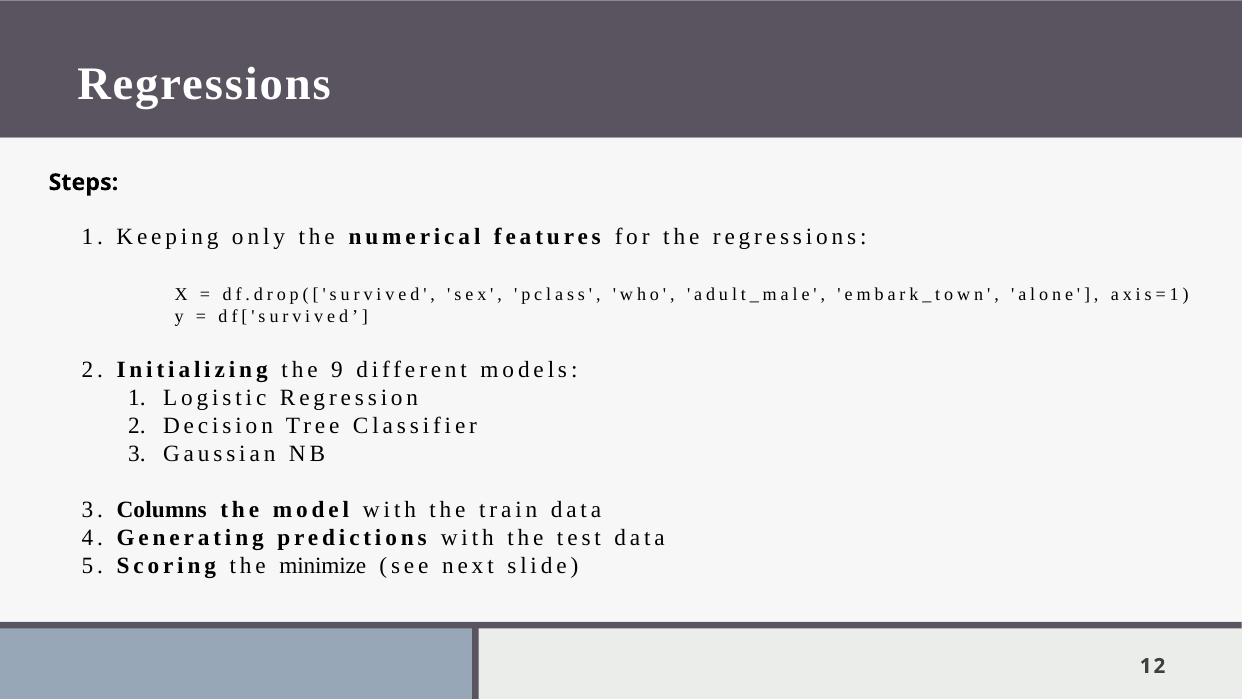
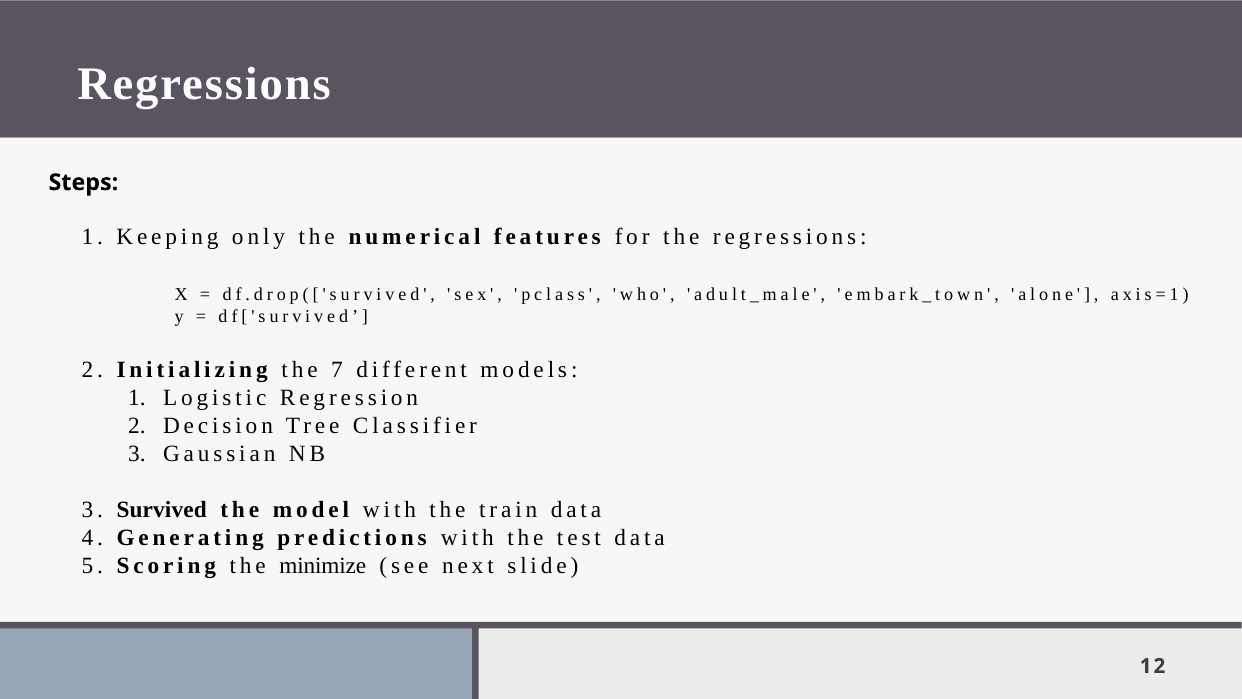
9: 9 -> 7 (337, 370)
Columns: Columns -> Survived (162, 510)
